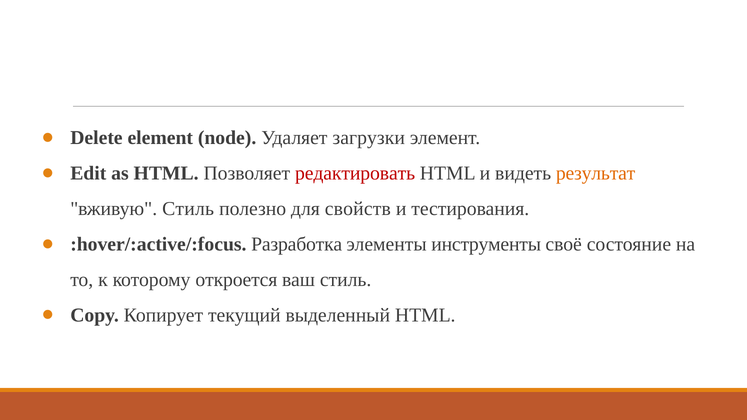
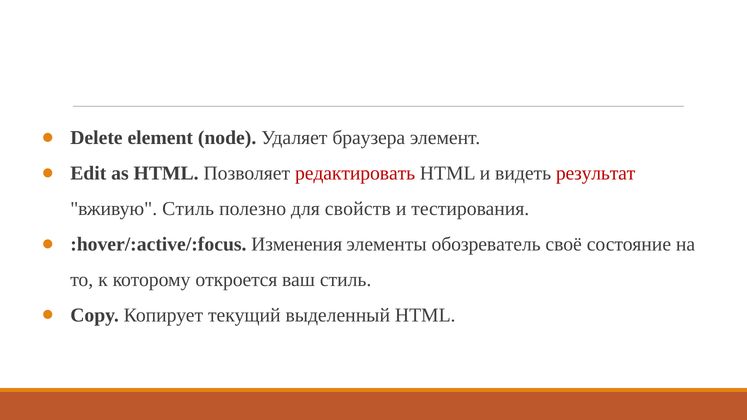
загрузки: загрузки -> браузера (369, 138)
результат colour: orange -> red (596, 174)
Разработка: Разработка -> Изменения (297, 244)
инструменты: инструменты -> обозреватель (486, 244)
